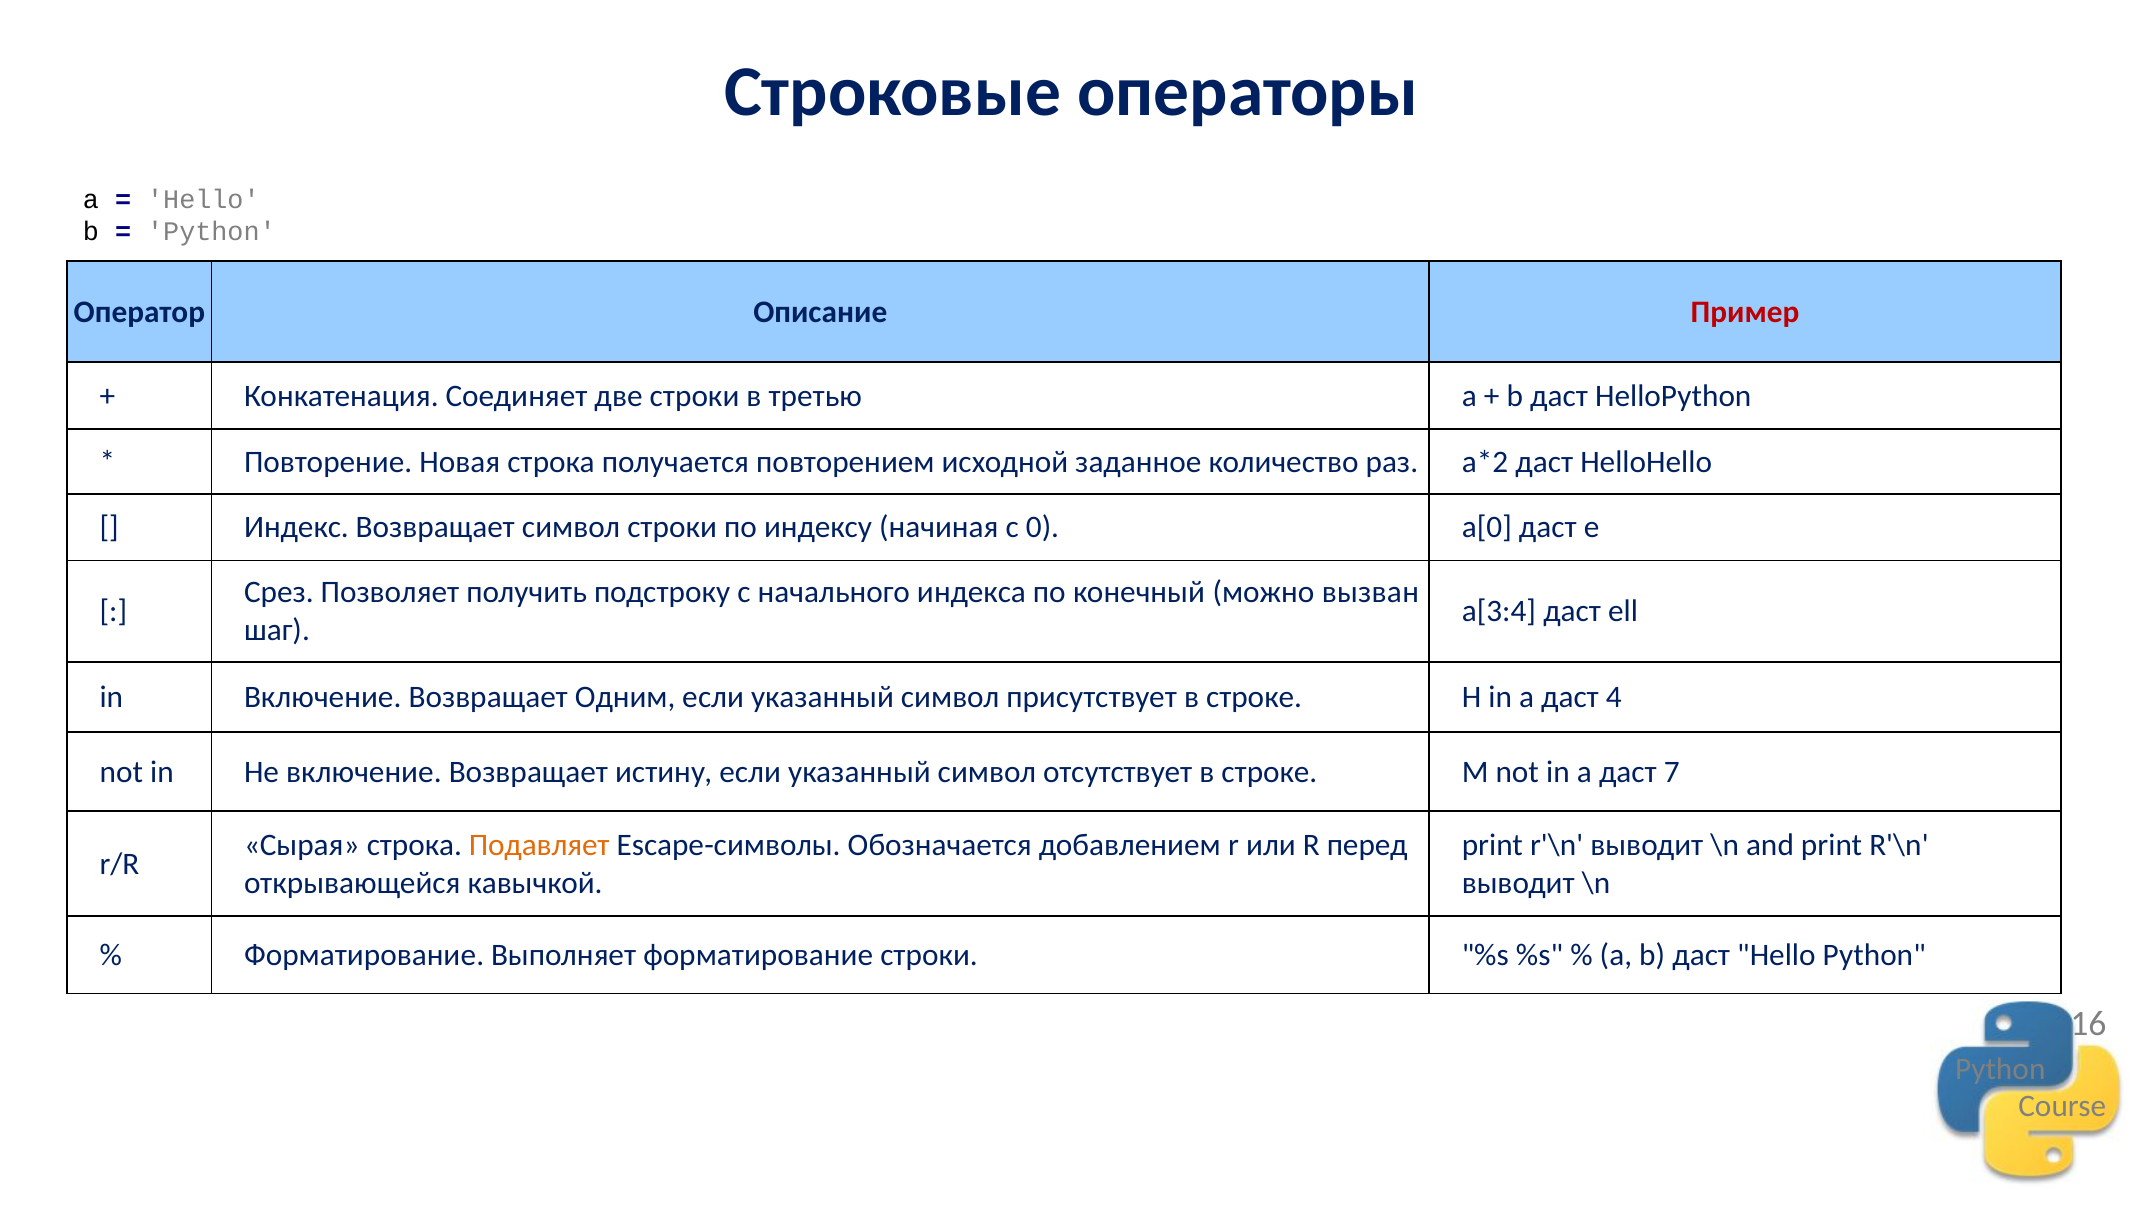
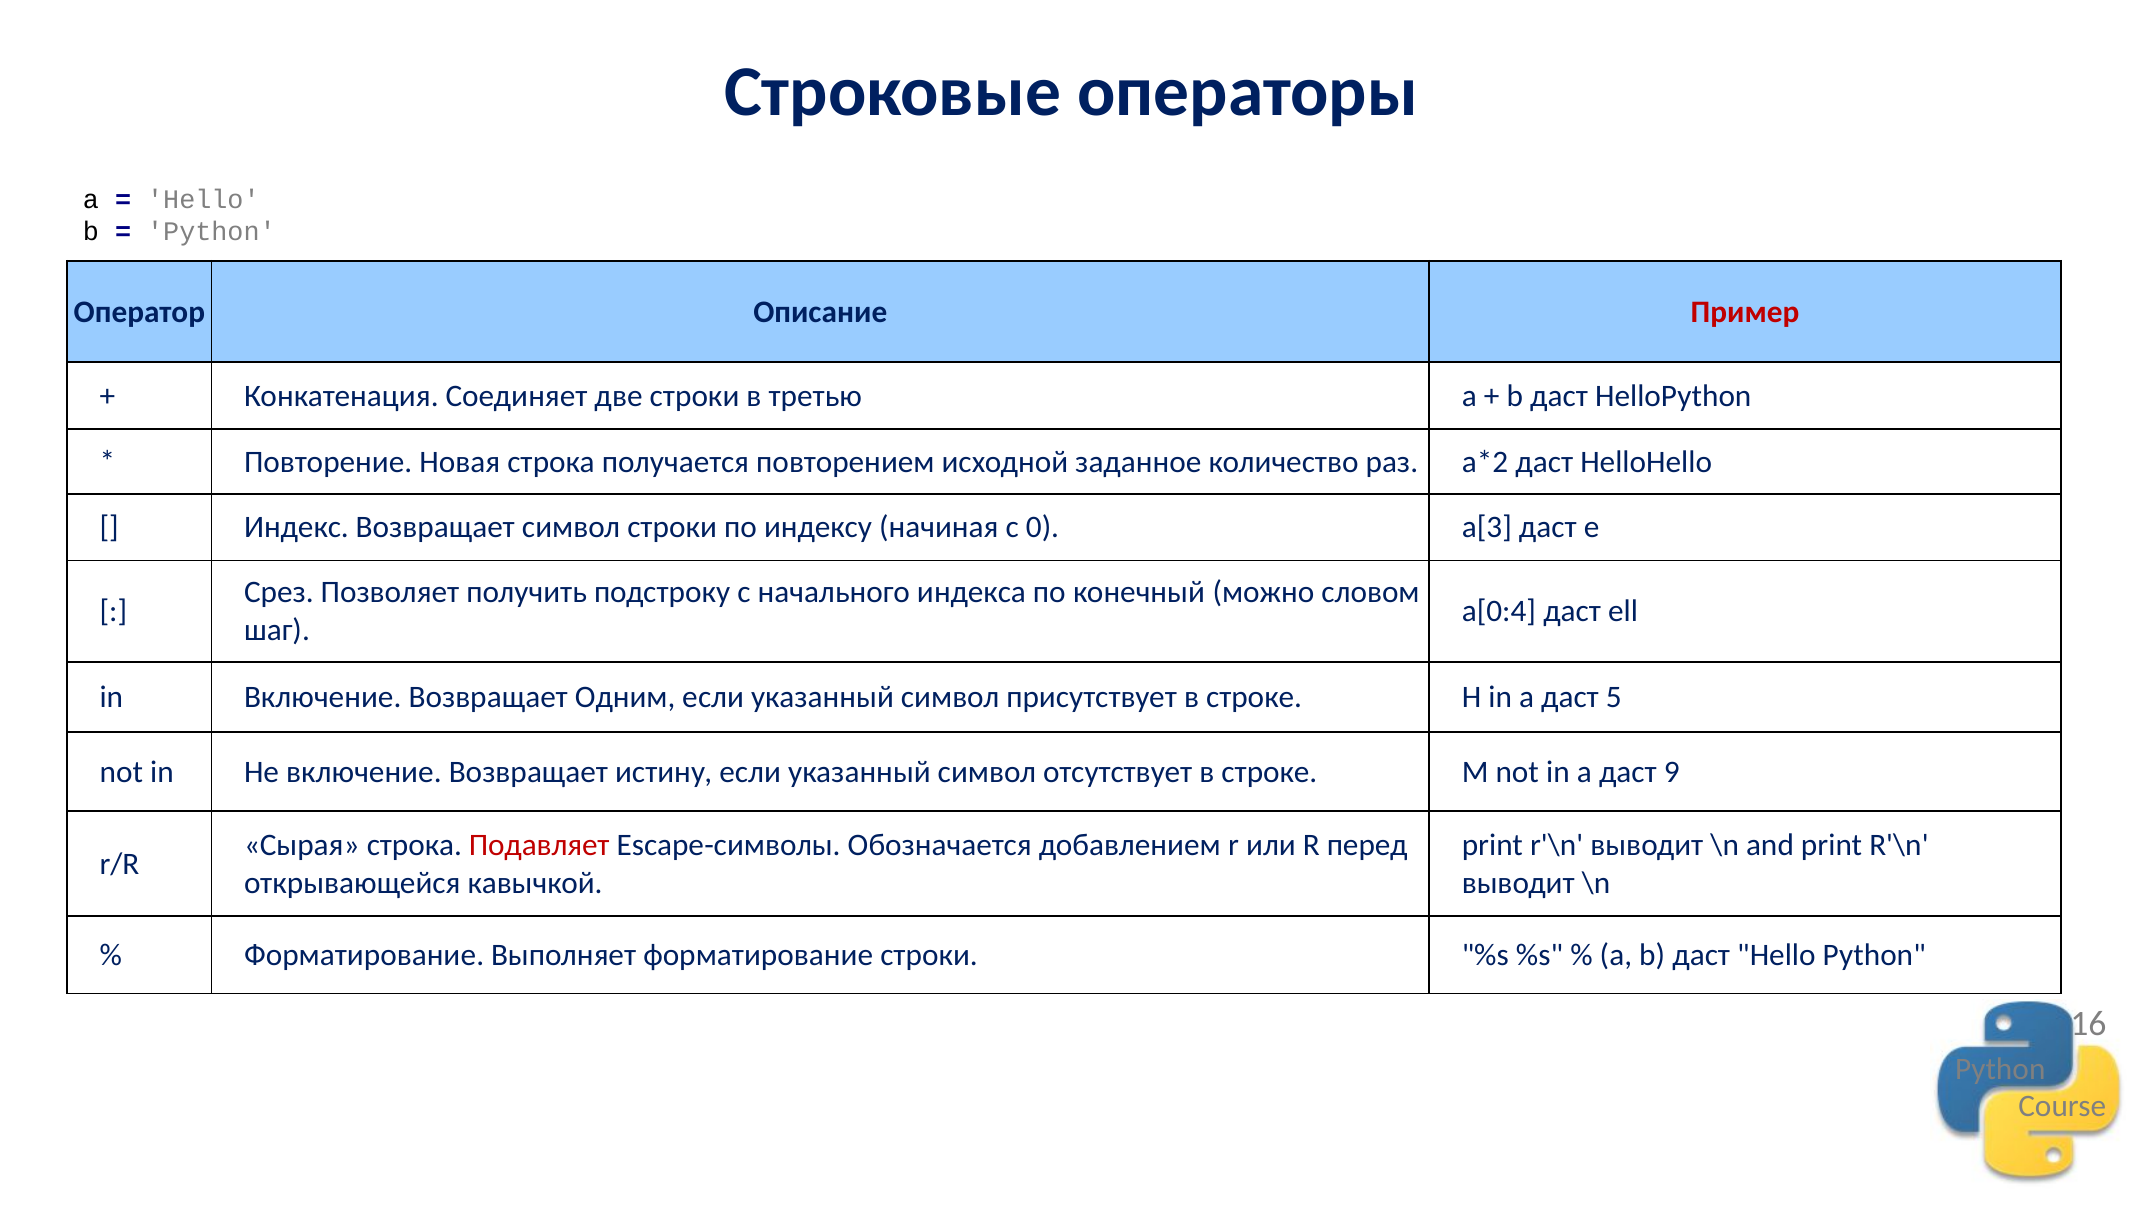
a[0: a[0 -> a[3 (1487, 528)
вызван: вызван -> словом (1371, 593)
a[3:4: a[3:4 -> a[0:4 (1499, 612)
4: 4 -> 5 (1614, 698)
7: 7 -> 9 (1672, 772)
Подавляет colour: orange -> red (539, 845)
